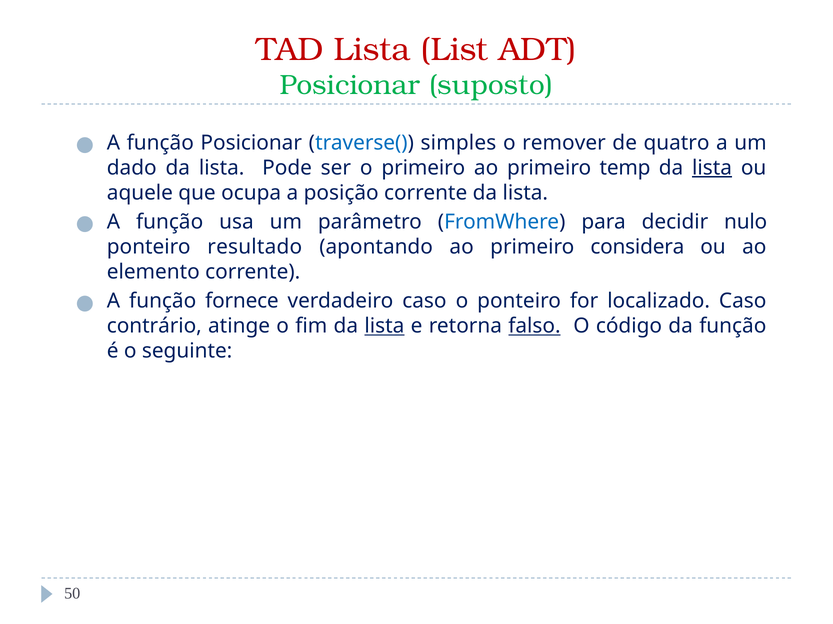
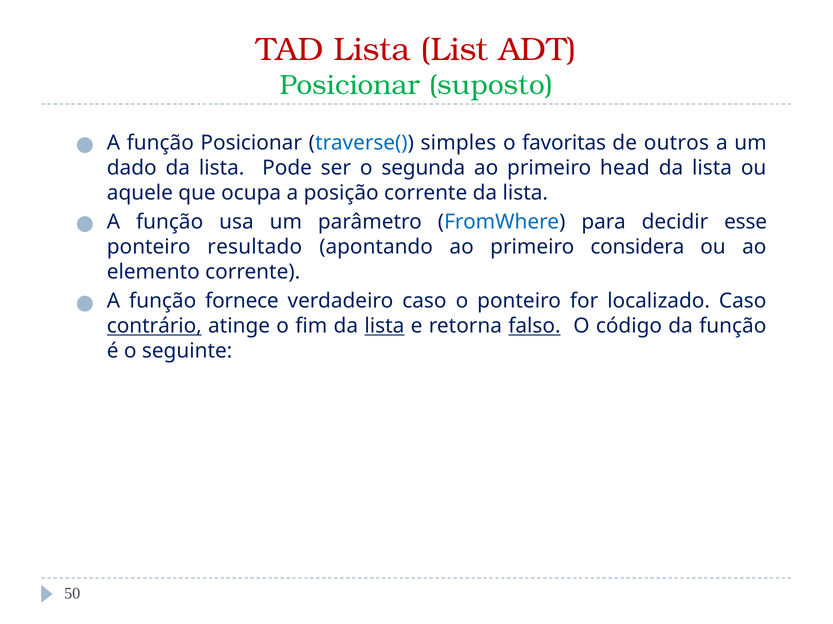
remover: remover -> favoritas (564, 143)
quatro: quatro -> outros (676, 143)
o primeiro: primeiro -> segunda (423, 168)
temp: temp -> head (625, 168)
lista underline: present -> none (712, 168)
nulo: nulo -> esse (746, 222)
contrário underline: none -> present (154, 326)
